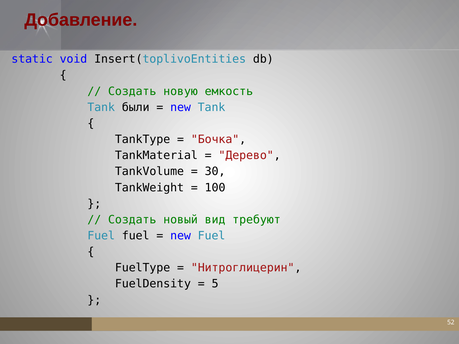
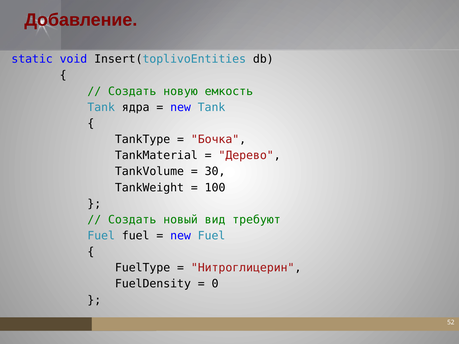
были: были -> ядра (136, 107)
5: 5 -> 0 (215, 284)
